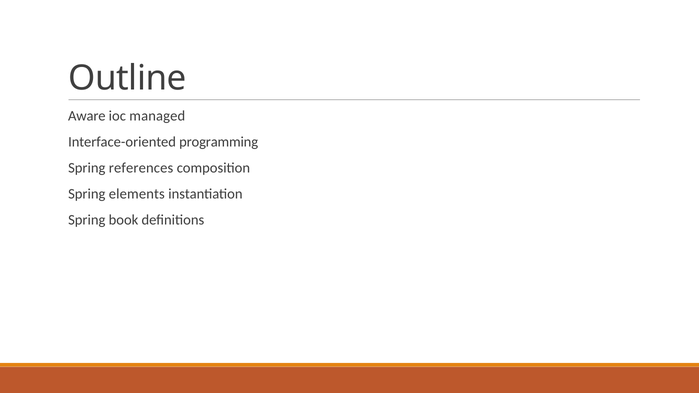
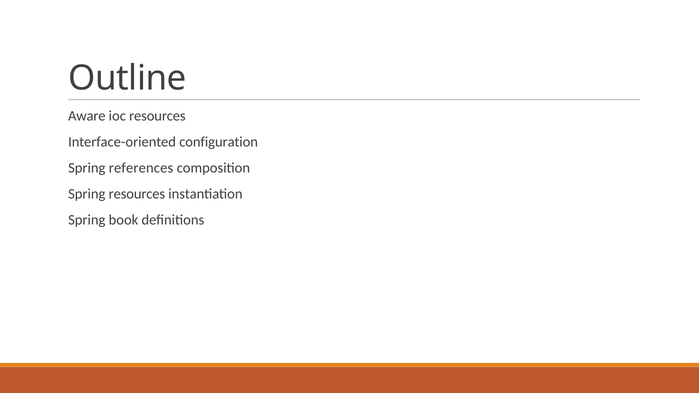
ioc managed: managed -> resources (157, 116)
programming: programming -> configuration (219, 142)
Spring elements: elements -> resources (137, 194)
